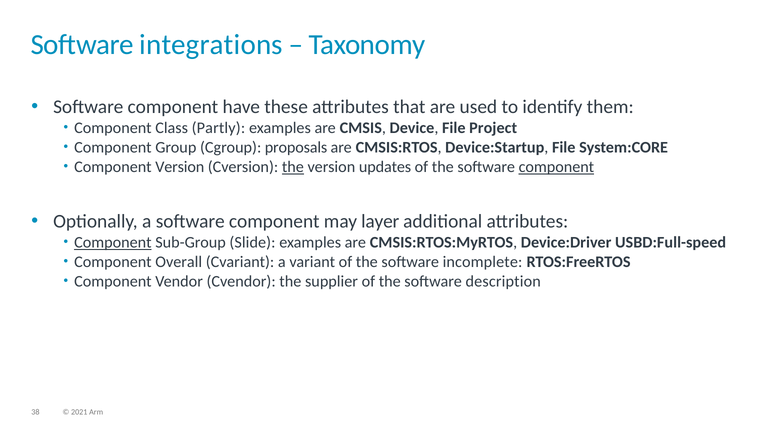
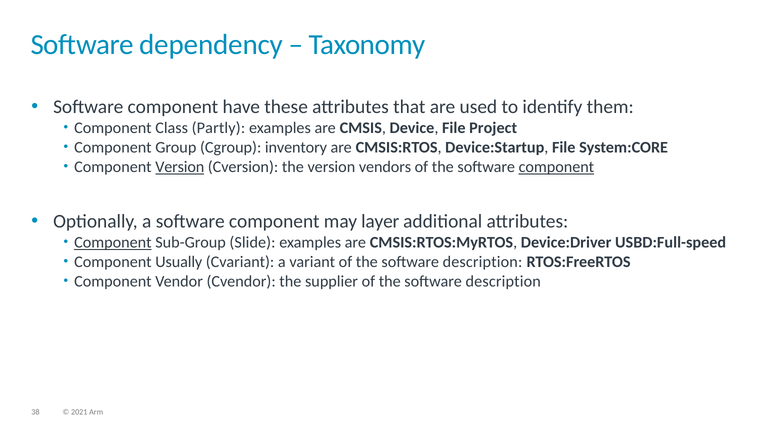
integrations: integrations -> dependency (211, 45)
proposals: proposals -> inventory (296, 148)
Version underline: none -> present (180, 167)
the underline: present -> none (293, 167)
updates: updates -> vendors (385, 167)
Overall: Overall -> Usually (179, 262)
incomplete: incomplete -> description (482, 262)
